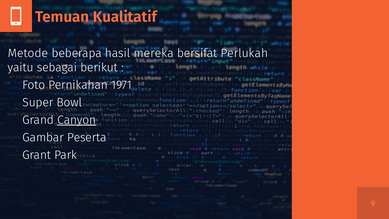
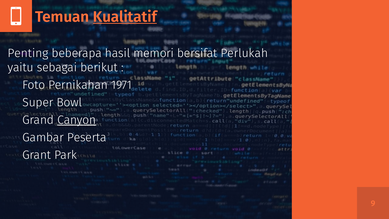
Kualitatif underline: none -> present (125, 17)
Metode: Metode -> Penting (28, 53)
mereka: mereka -> memori (154, 53)
